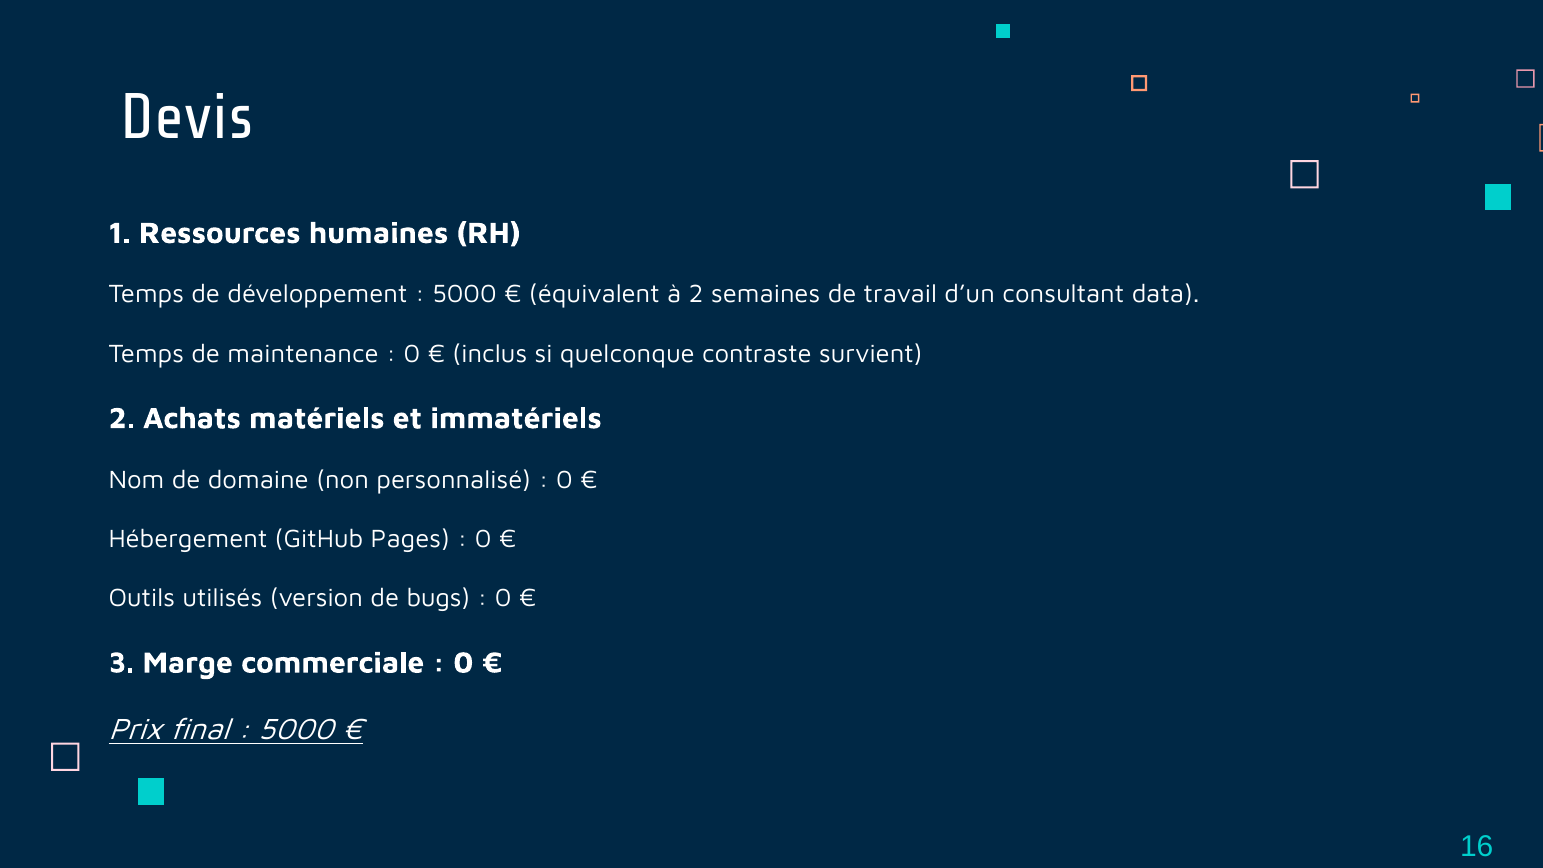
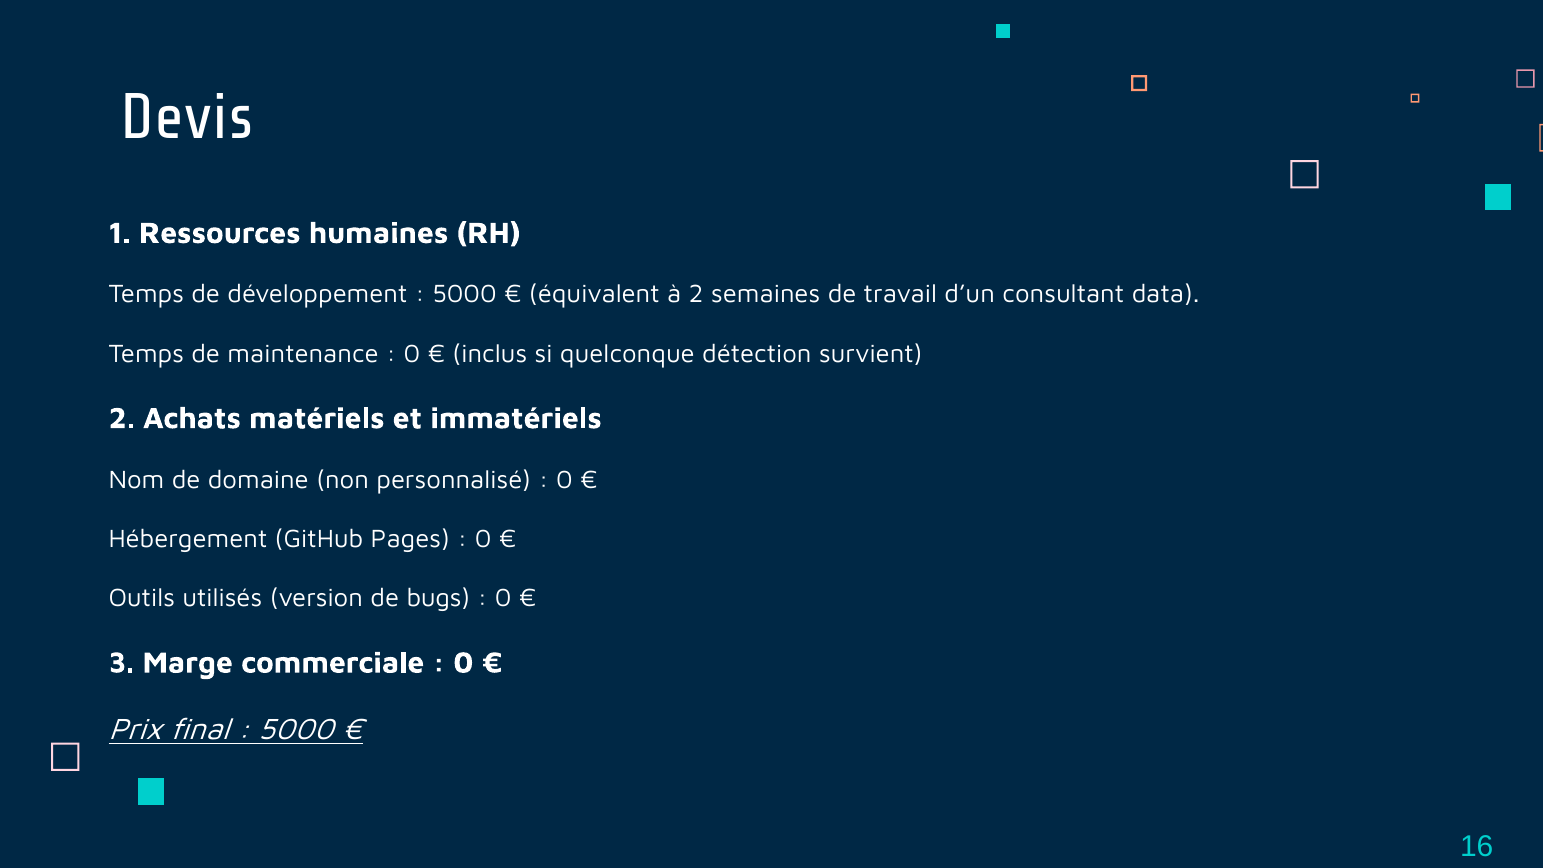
contraste: contraste -> détection (757, 354)
